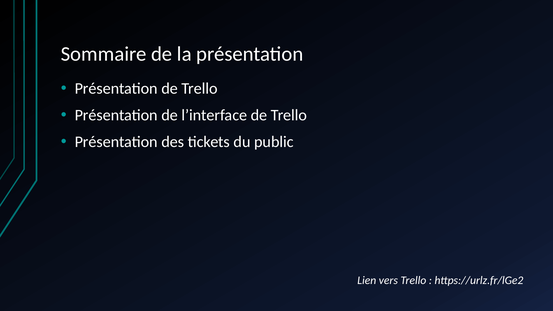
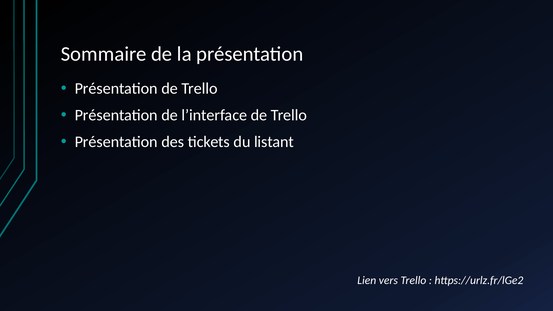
public: public -> listant (274, 142)
